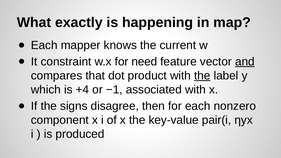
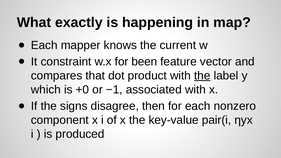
need: need -> been (144, 62)
and underline: present -> none (245, 62)
+4: +4 -> +0 (82, 90)
